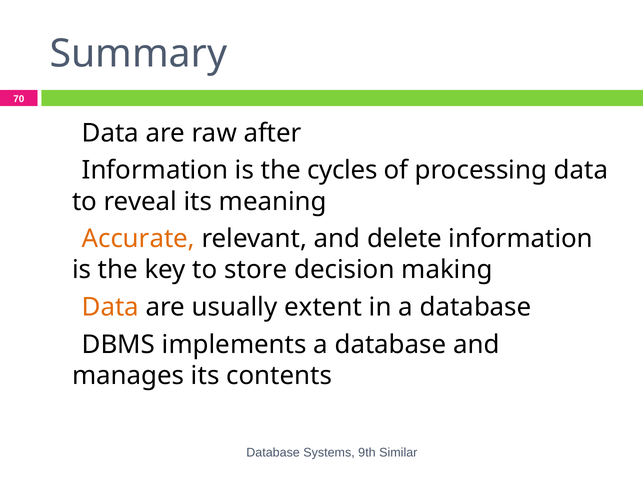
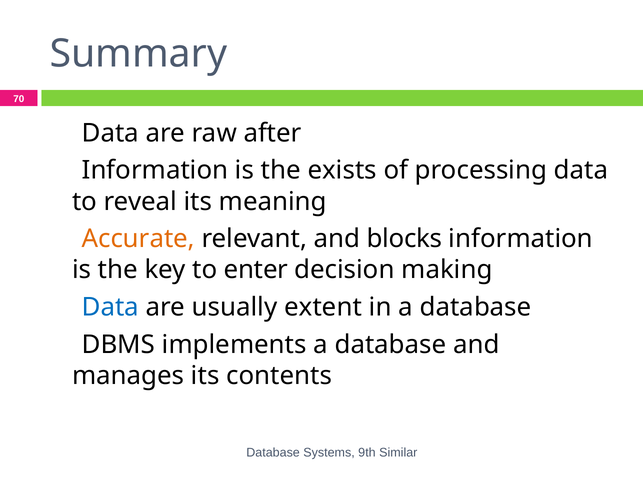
cycles: cycles -> exists (342, 170)
delete: delete -> blocks (405, 239)
store: store -> enter (256, 270)
Data colour: orange -> blue (110, 307)
